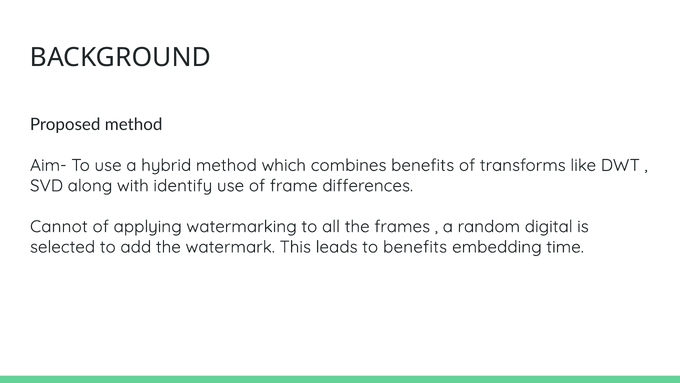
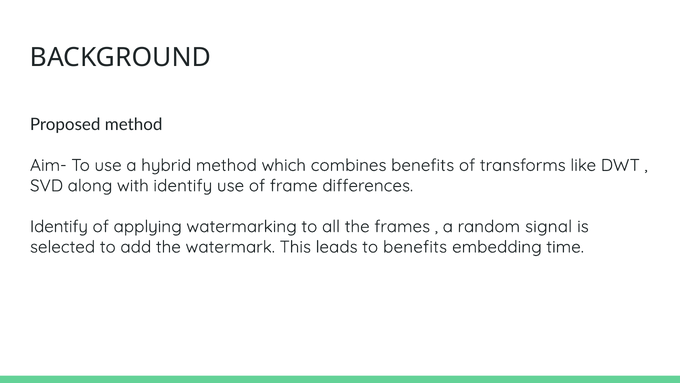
Cannot: Cannot -> Identify (59, 226)
digital: digital -> signal (549, 226)
